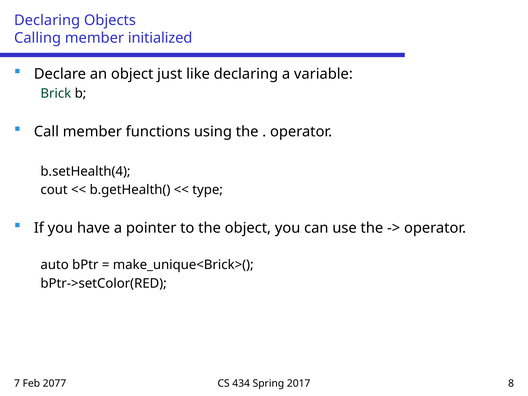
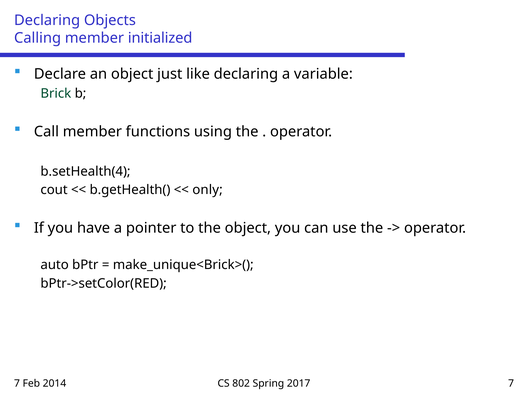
type: type -> only (208, 190)
2077: 2077 -> 2014 (54, 384)
434: 434 -> 802 (241, 384)
2017 8: 8 -> 7 (511, 384)
